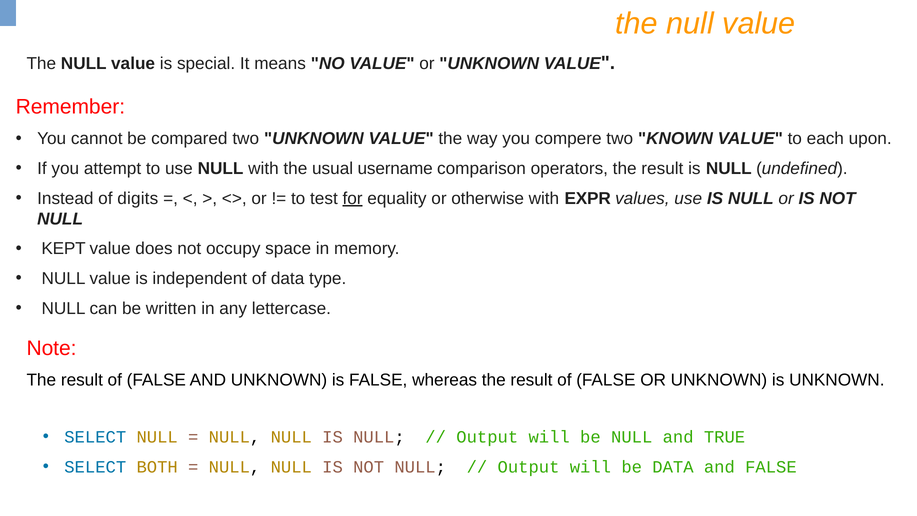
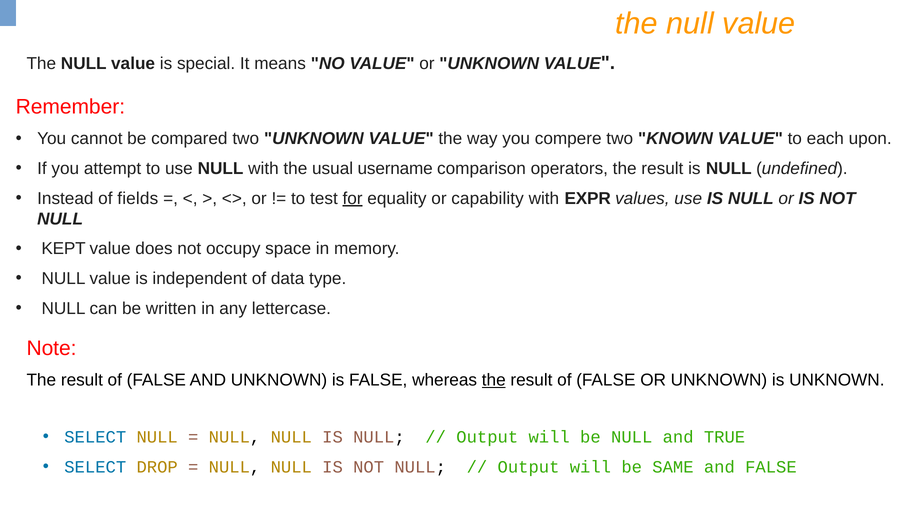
digits: digits -> fields (138, 198)
otherwise: otherwise -> capability (488, 198)
the underline: none -> present (494, 380)
BOTH: BOTH -> DROP (157, 467)
be DATA: DATA -> SAME (673, 467)
